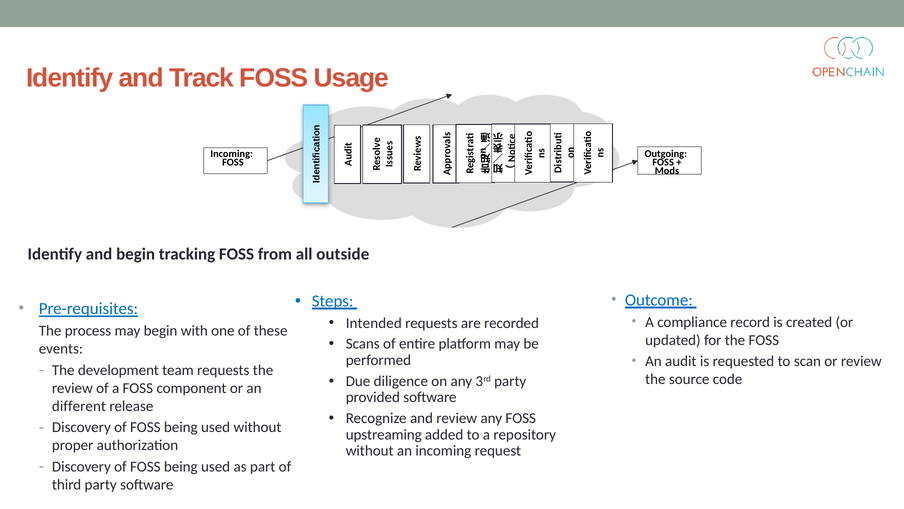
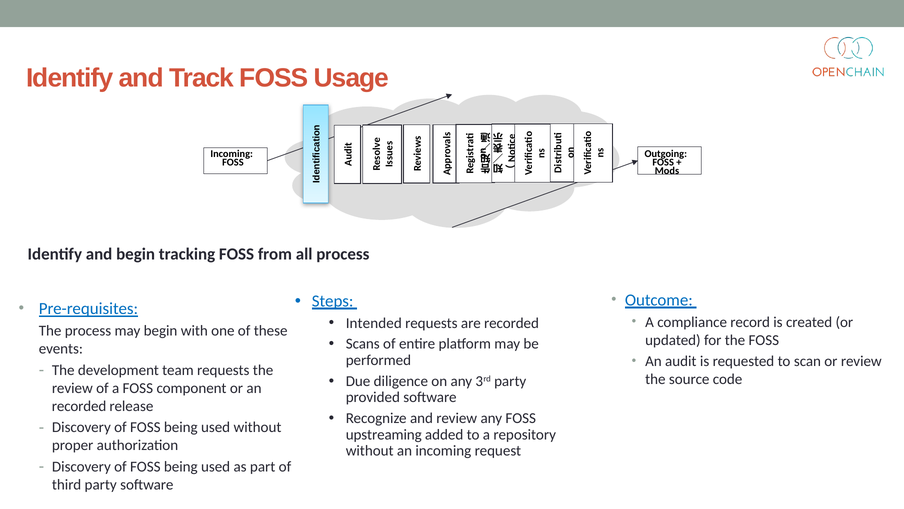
all outside: outside -> process (343, 254)
different: different -> recorded (79, 406)
